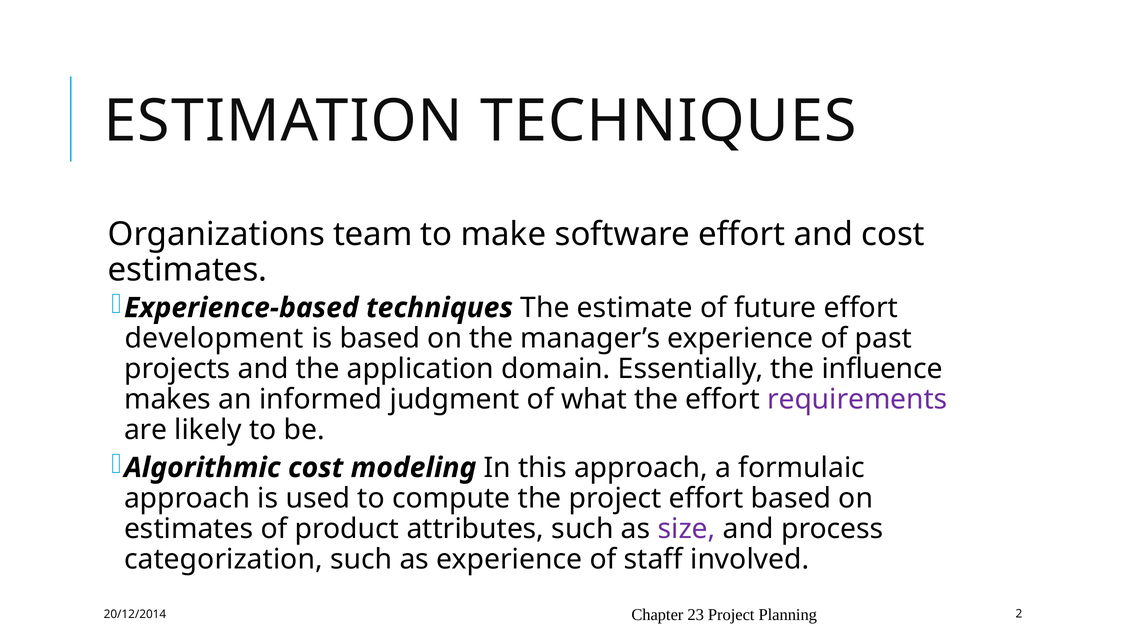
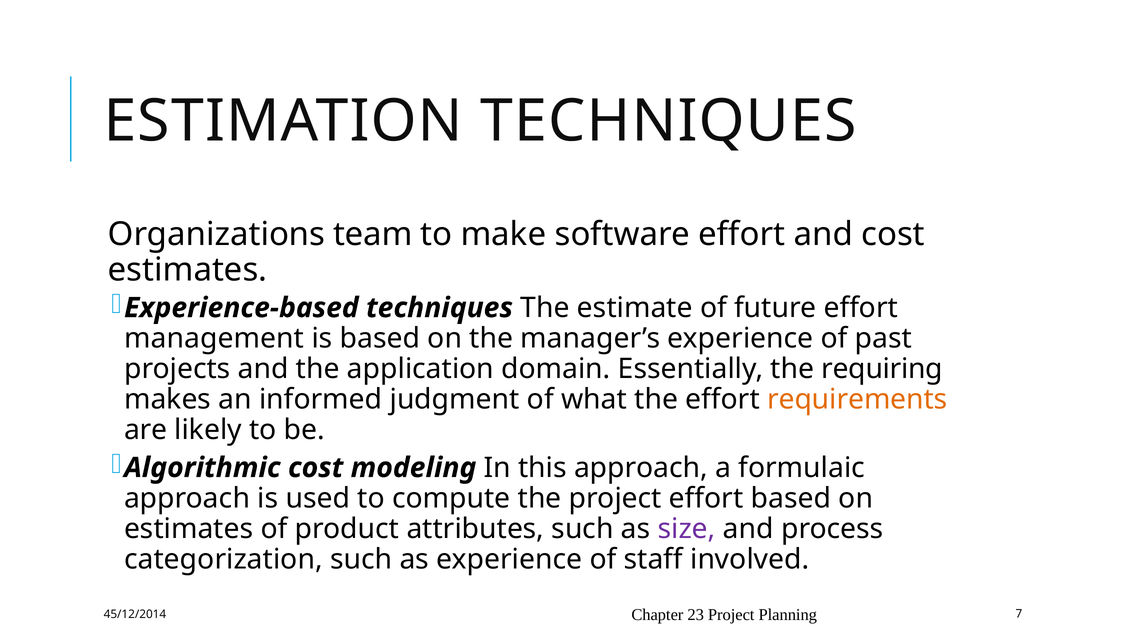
development: development -> management (214, 339)
influence: influence -> requiring (882, 369)
requirements colour: purple -> orange (857, 400)
2: 2 -> 7 (1019, 614)
20/12/2014: 20/12/2014 -> 45/12/2014 (135, 615)
